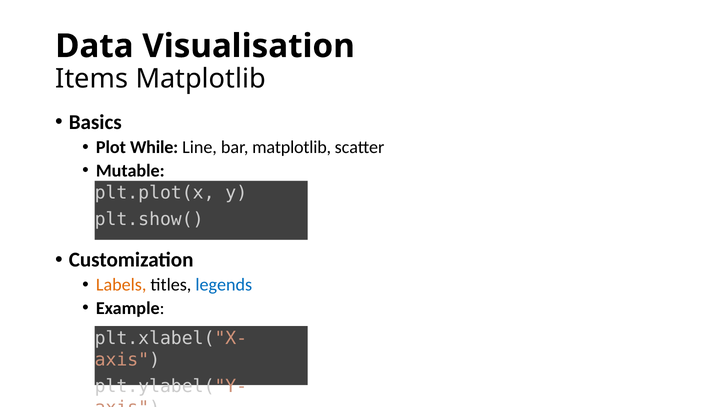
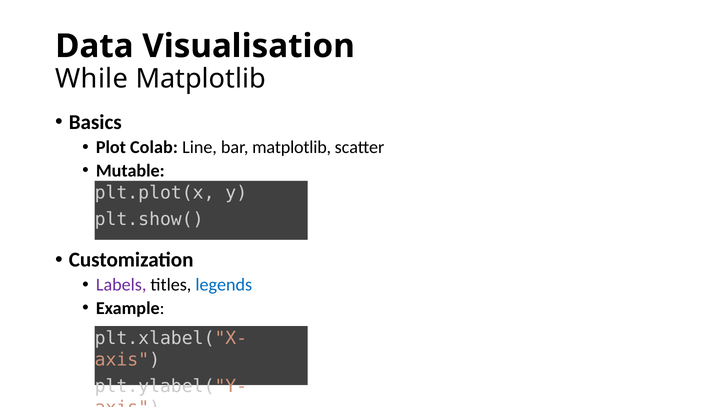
Items: Items -> While (92, 79)
While: While -> Colab (154, 147)
Labels colour: orange -> purple (121, 285)
